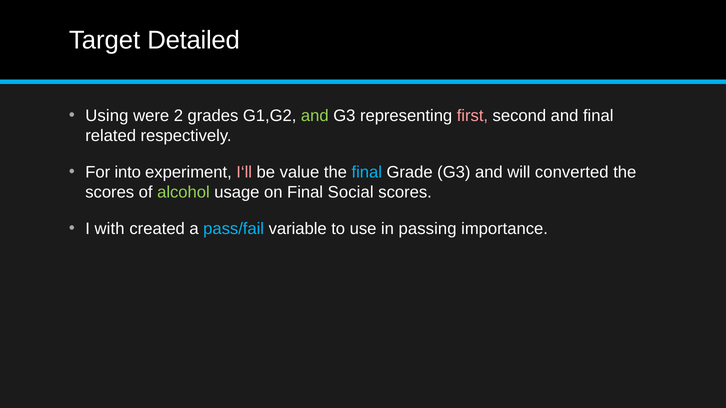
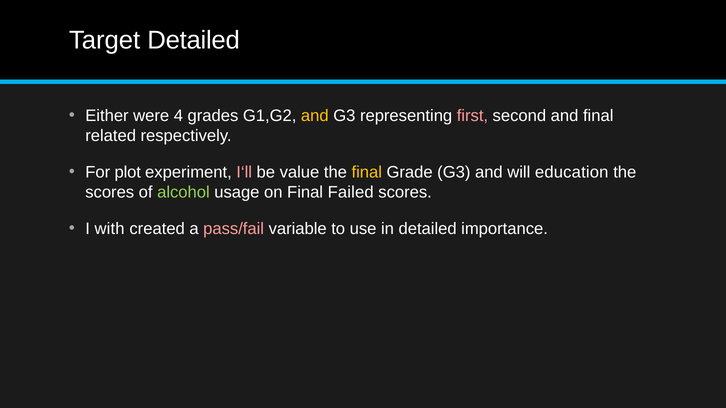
Using: Using -> Either (107, 116)
2: 2 -> 4 (178, 116)
and colour: light green -> yellow (315, 116)
into: into -> plot (128, 173)
final colour: light blue -> yellow (367, 173)
converted: converted -> education (572, 173)
Social: Social -> Failed (351, 192)
pass/fail colour: light blue -> pink (234, 229)
in passing: passing -> detailed (428, 229)
